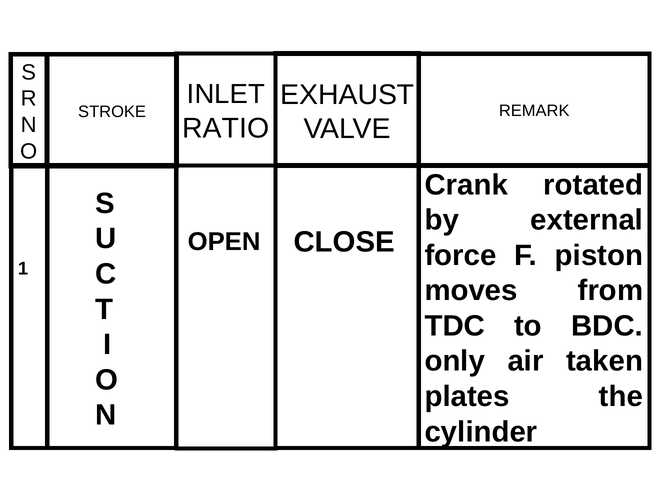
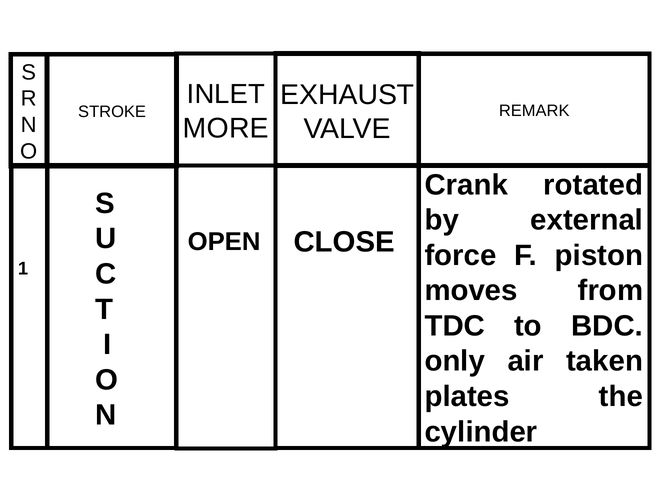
RATIO: RATIO -> MORE (226, 128)
